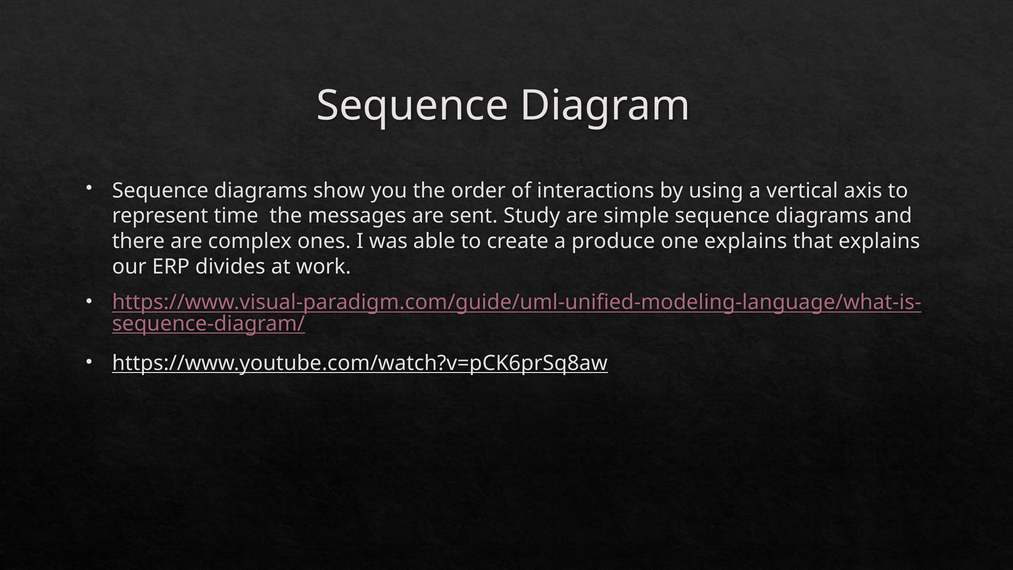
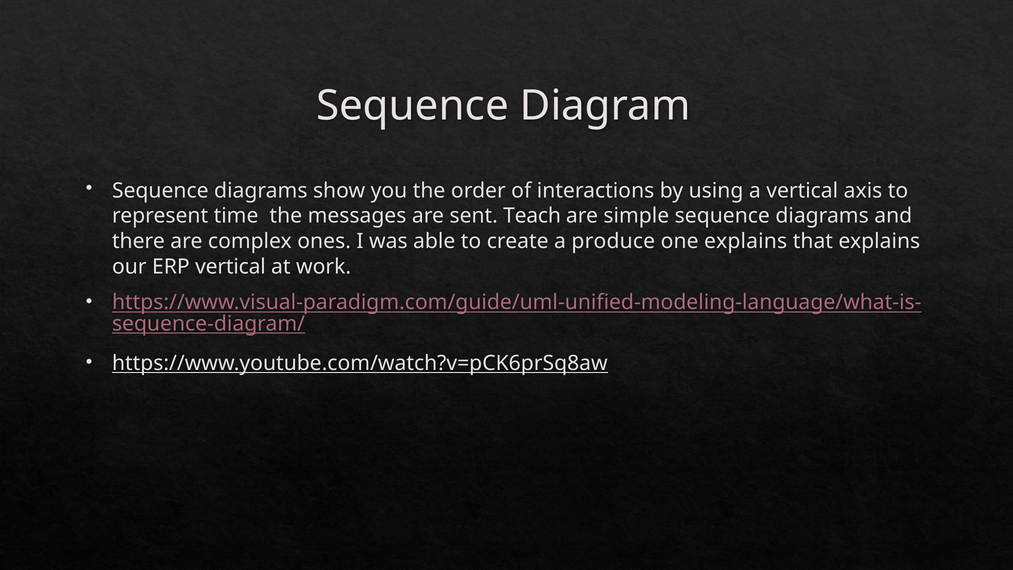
Study: Study -> Teach (532, 216)
ERP divides: divides -> vertical (230, 266)
